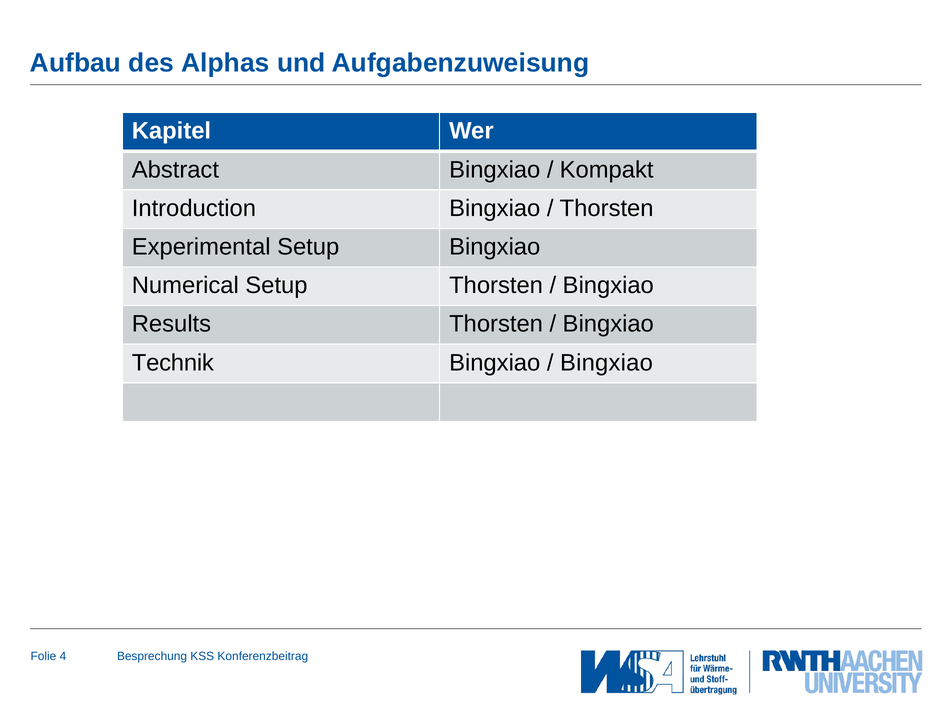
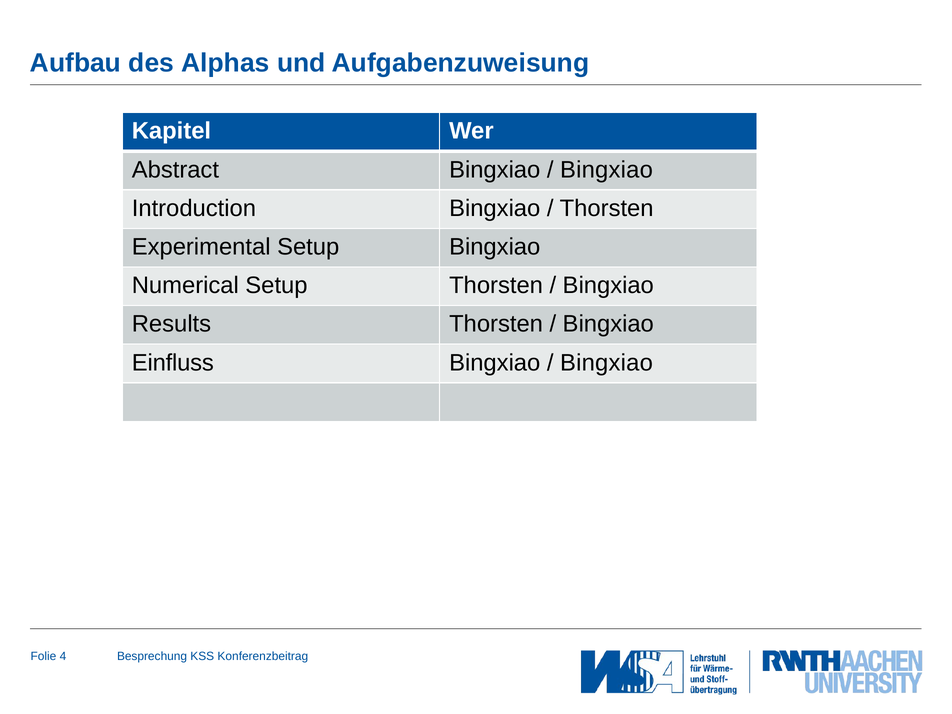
Kompakt: Kompakt -> Bingxiao (606, 170)
Technik: Technik -> Einfluss (173, 363)
